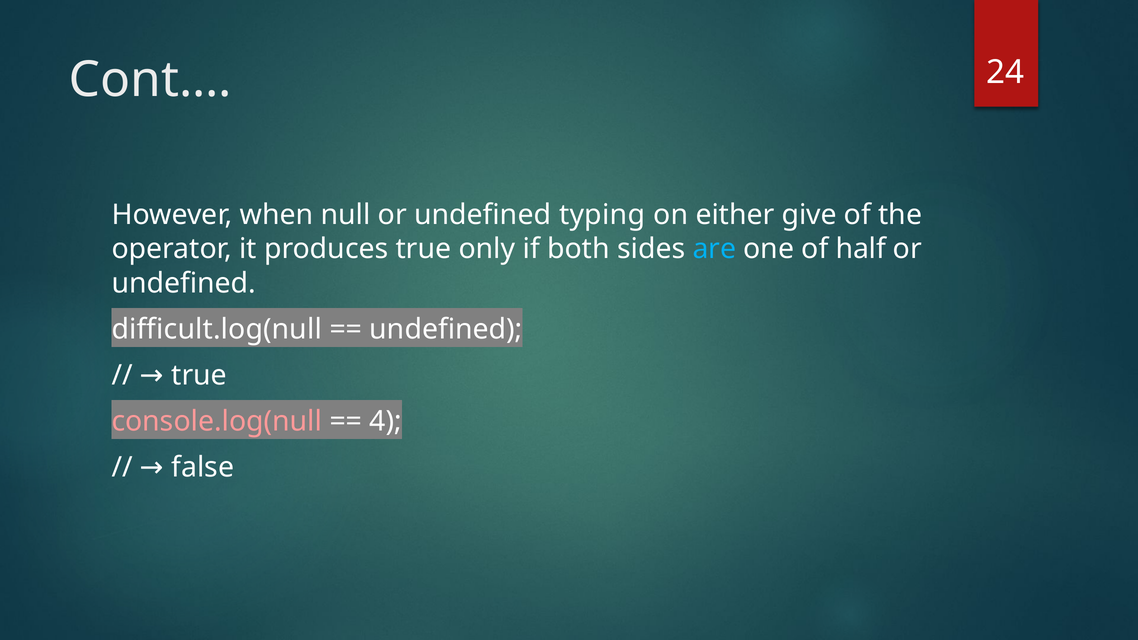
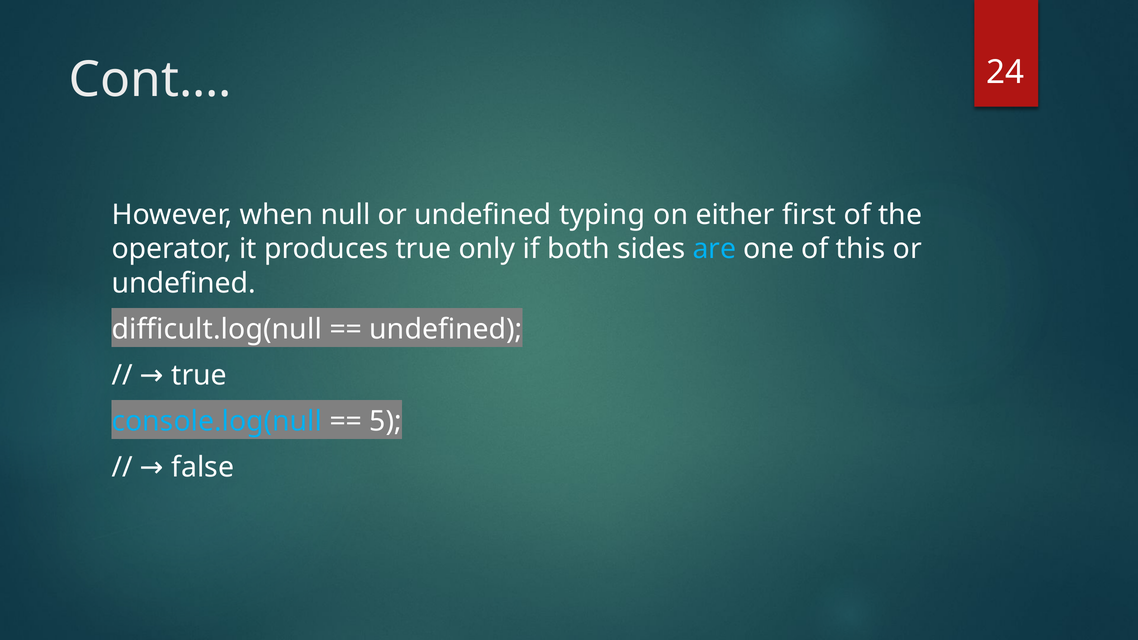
give: give -> first (809, 215)
half: half -> this (861, 249)
console.log(null colour: pink -> light blue (217, 421)
4: 4 -> 5 (386, 421)
